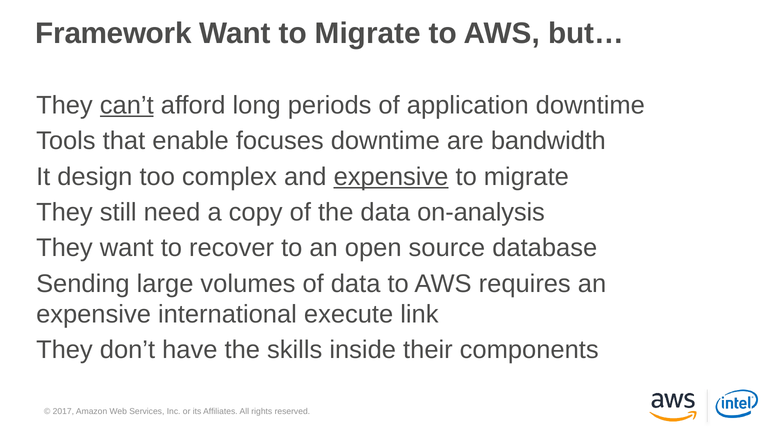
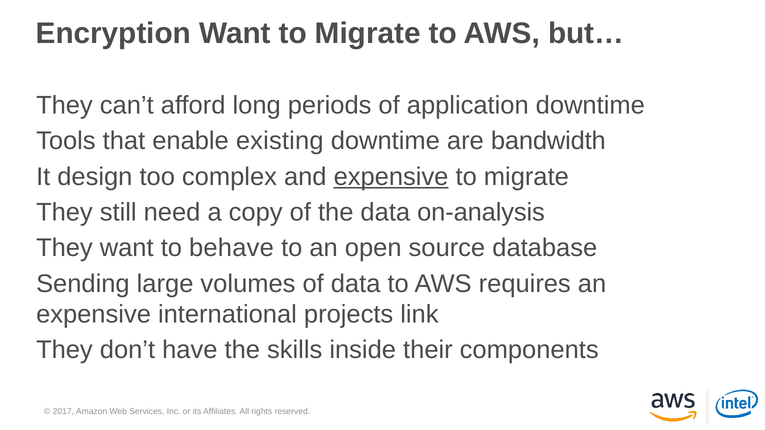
Framework: Framework -> Encryption (113, 33)
can’t underline: present -> none (127, 105)
focuses: focuses -> existing (280, 141)
recover: recover -> behave (231, 248)
execute: execute -> projects (349, 314)
